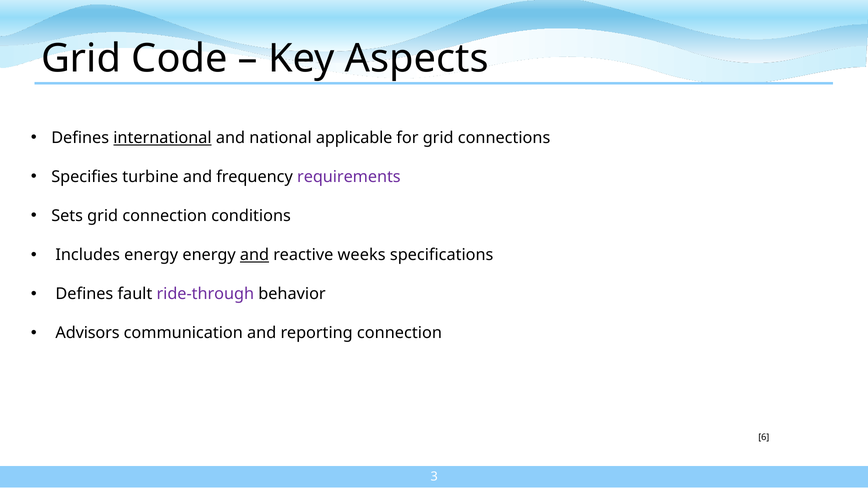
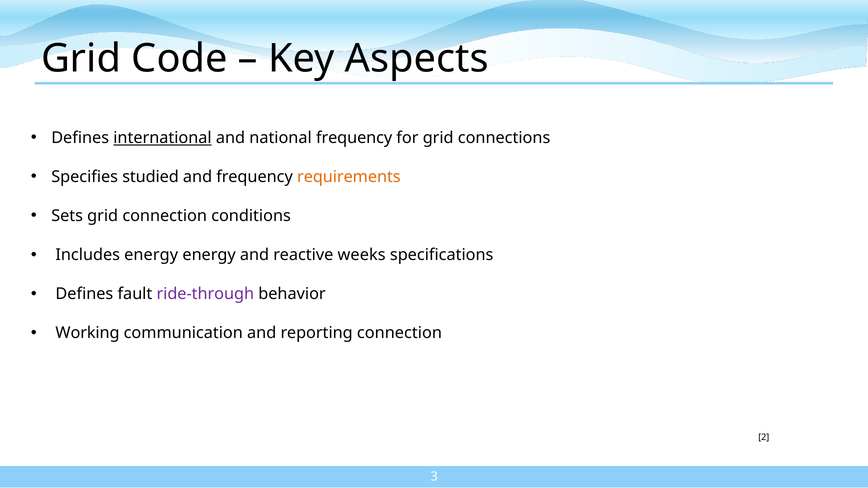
national applicable: applicable -> frequency (354, 138)
turbine: turbine -> studied (151, 177)
requirements colour: purple -> orange (349, 177)
and underline: present -> none (254, 255)
Advisors: Advisors -> Working (88, 333)
6: 6 -> 2 (764, 438)
